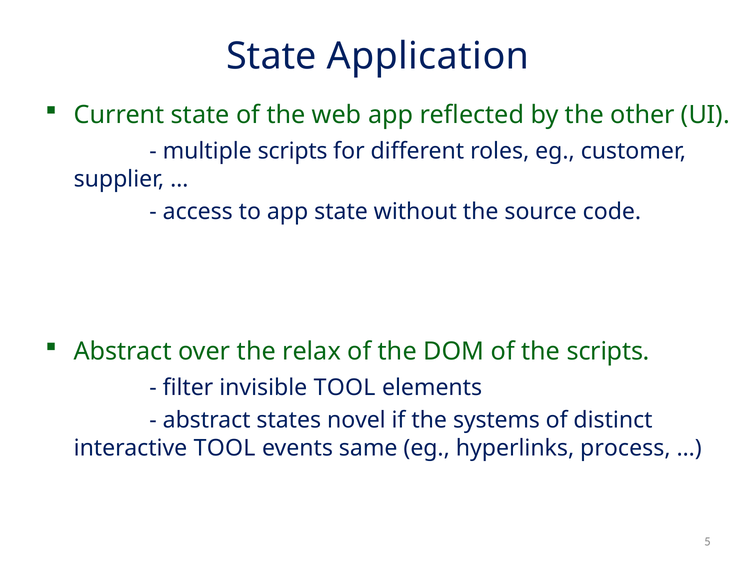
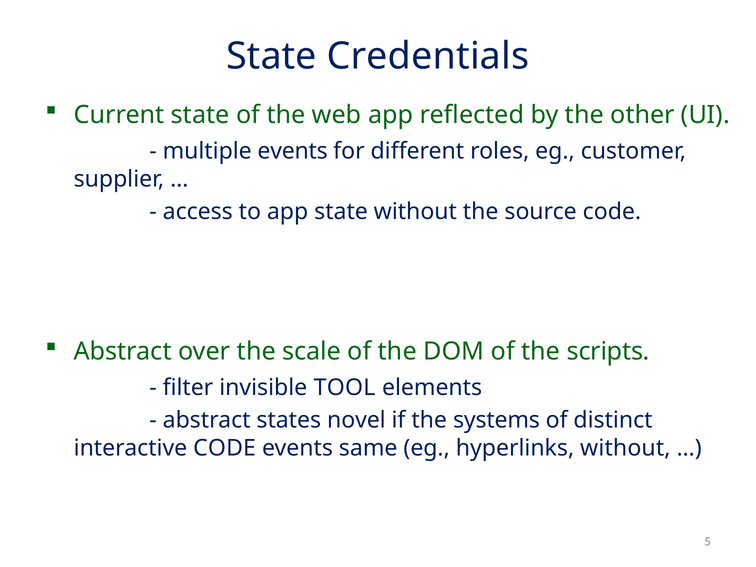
Application: Application -> Credentials (428, 56)
multiple scripts: scripts -> events (293, 151)
relax: relax -> scale (312, 352)
interactive TOOL: TOOL -> CODE (225, 448)
hyperlinks process: process -> without (625, 448)
